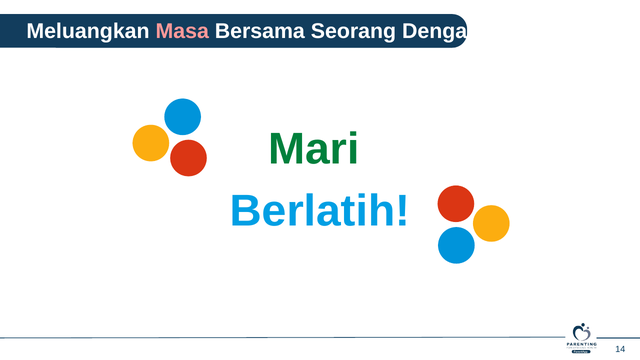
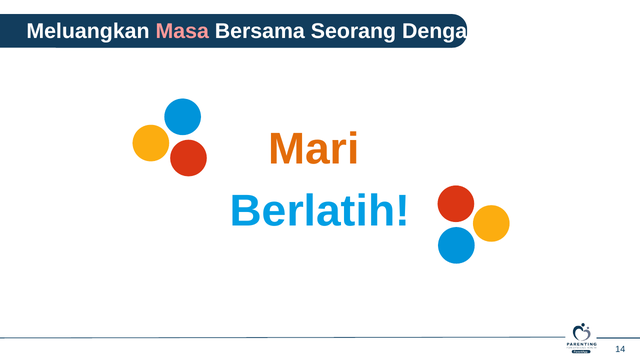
Mari colour: green -> orange (314, 149)
